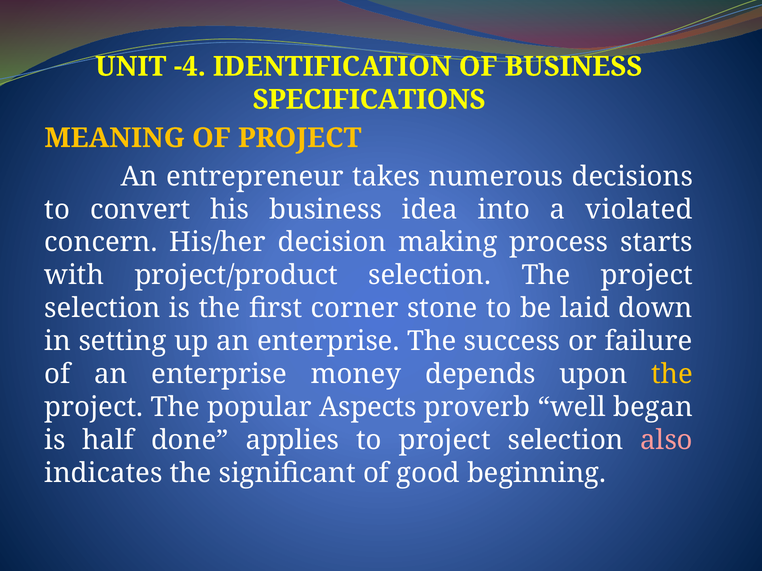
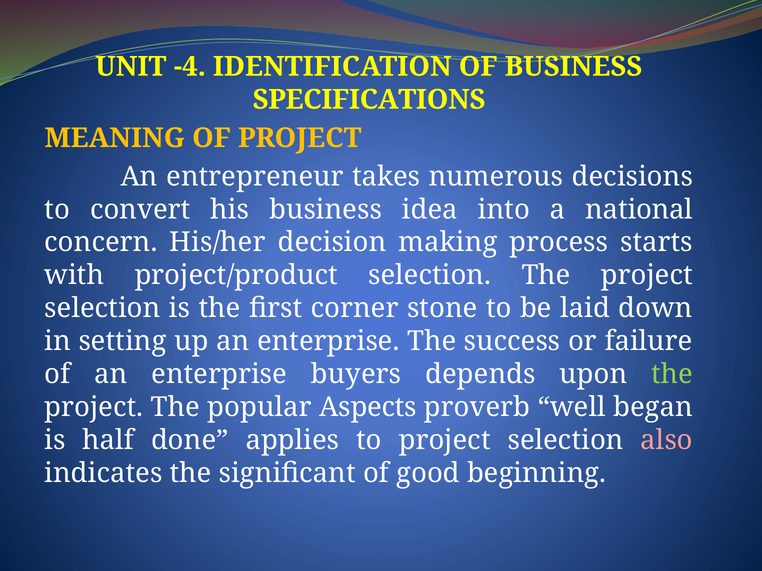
violated: violated -> national (639, 210)
money: money -> buyers (356, 375)
the colour: yellow -> light green (672, 375)
